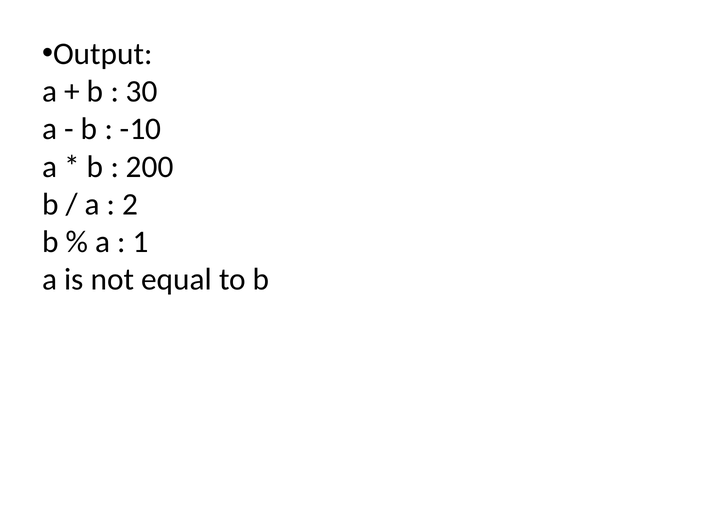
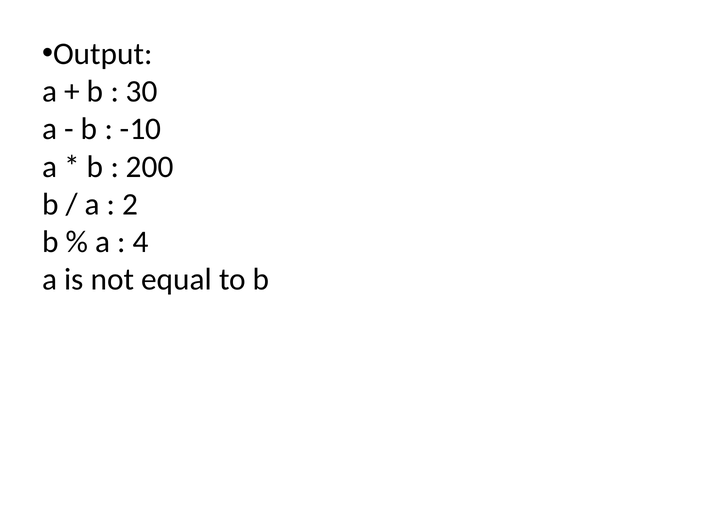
1: 1 -> 4 (141, 242)
